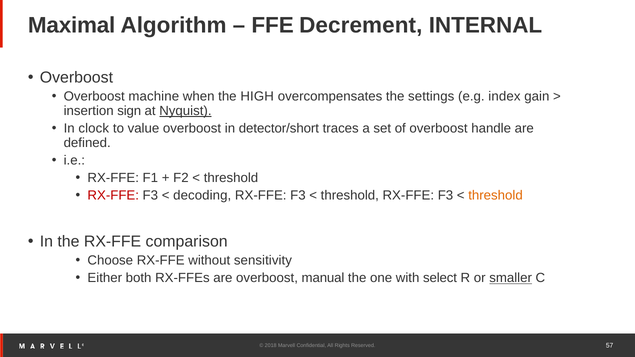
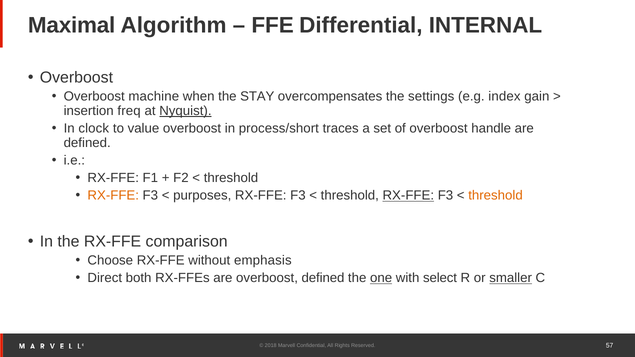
Decrement: Decrement -> Differential (361, 25)
HIGH: HIGH -> STAY (257, 97)
sign: sign -> freq (129, 111)
detector/short: detector/short -> process/short (279, 129)
RX-FFE colour: red -> orange (113, 196)
decoding: decoding -> purposes (202, 196)
RX-FFE underline: none -> present (408, 196)
sensitivity: sensitivity -> emphasis (263, 261)
Either: Either -> Direct (105, 278)
overboost manual: manual -> defined (323, 278)
one underline: none -> present (381, 278)
